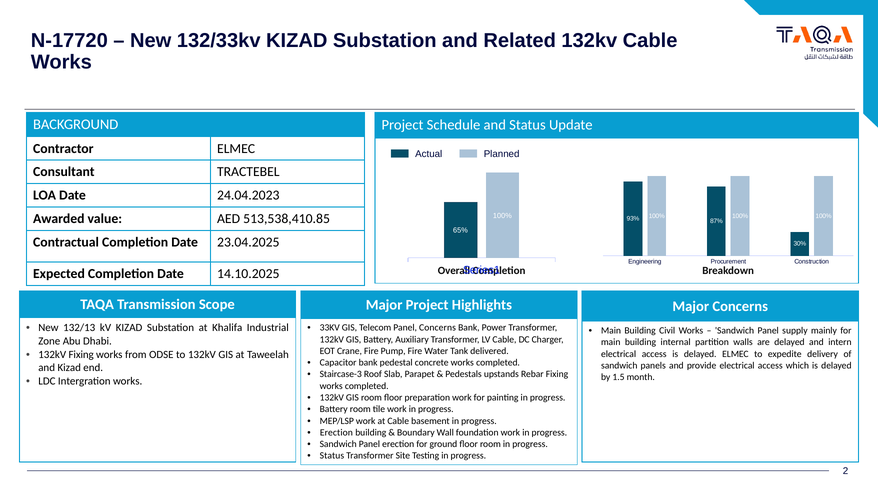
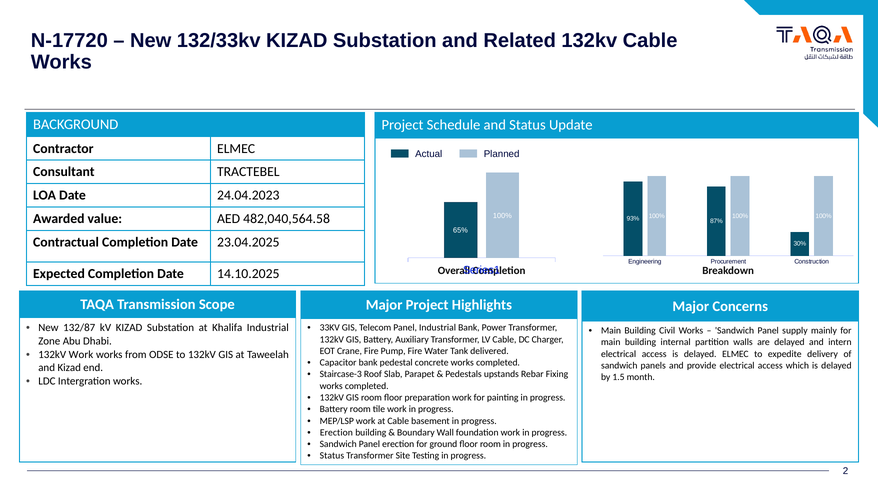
513,538,410.85: 513,538,410.85 -> 482,040,564.58 (287, 219)
132/13: 132/13 -> 132/87 (79, 328)
Panel Concerns: Concerns -> Industrial (438, 328)
132kV Fixing: Fixing -> Work (81, 354)
